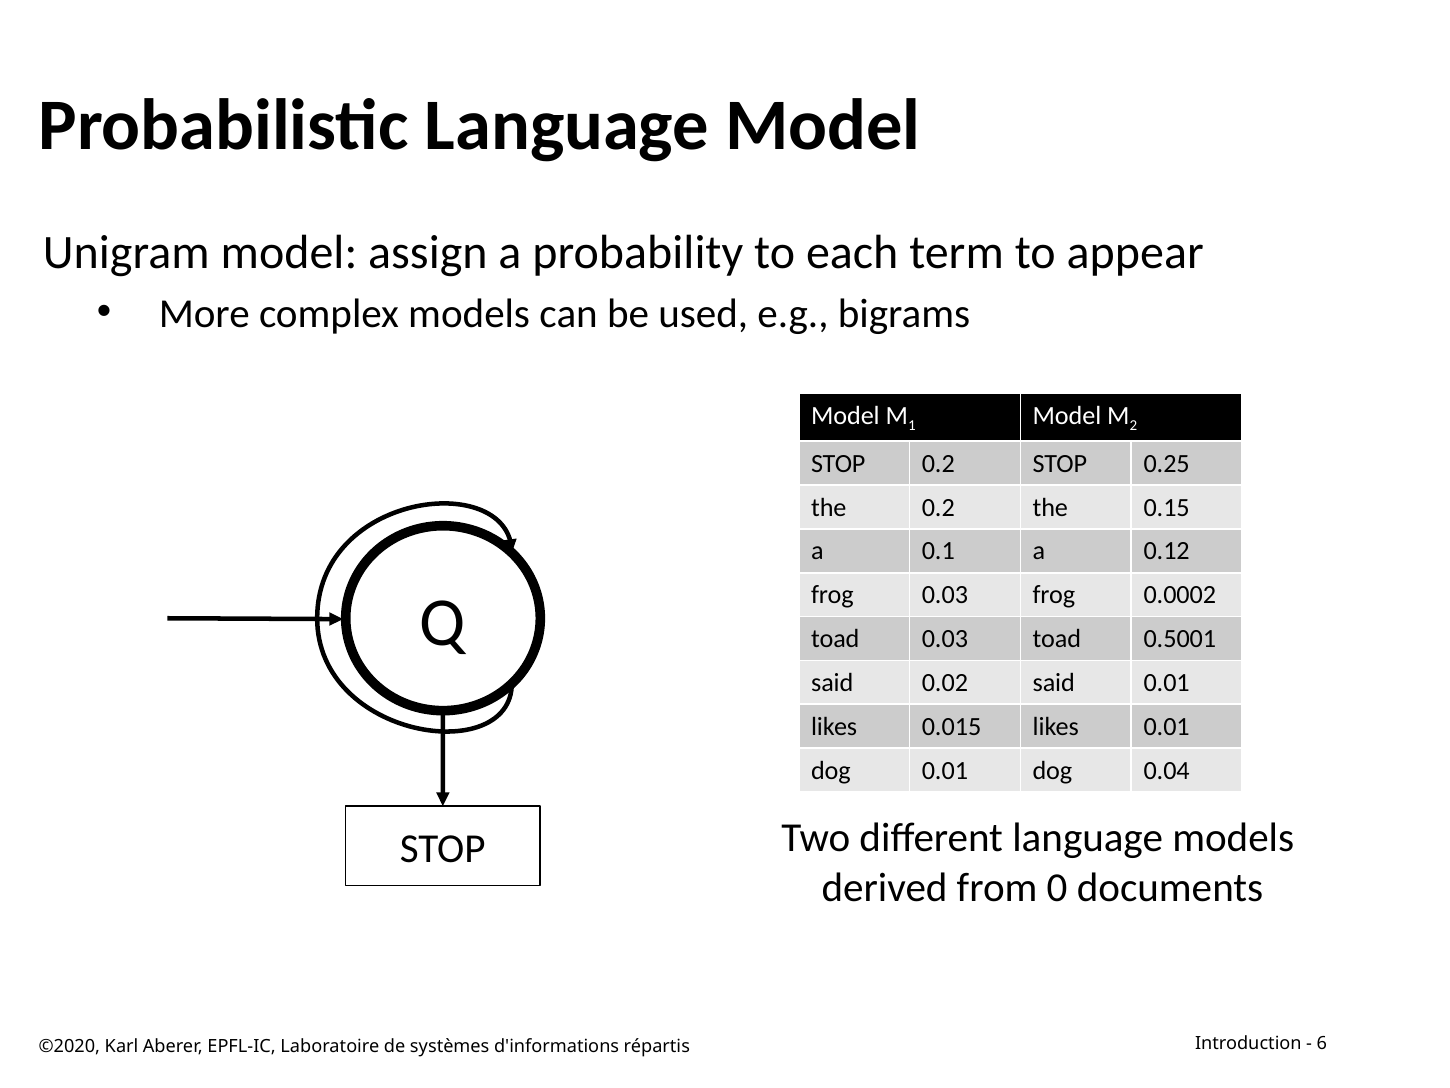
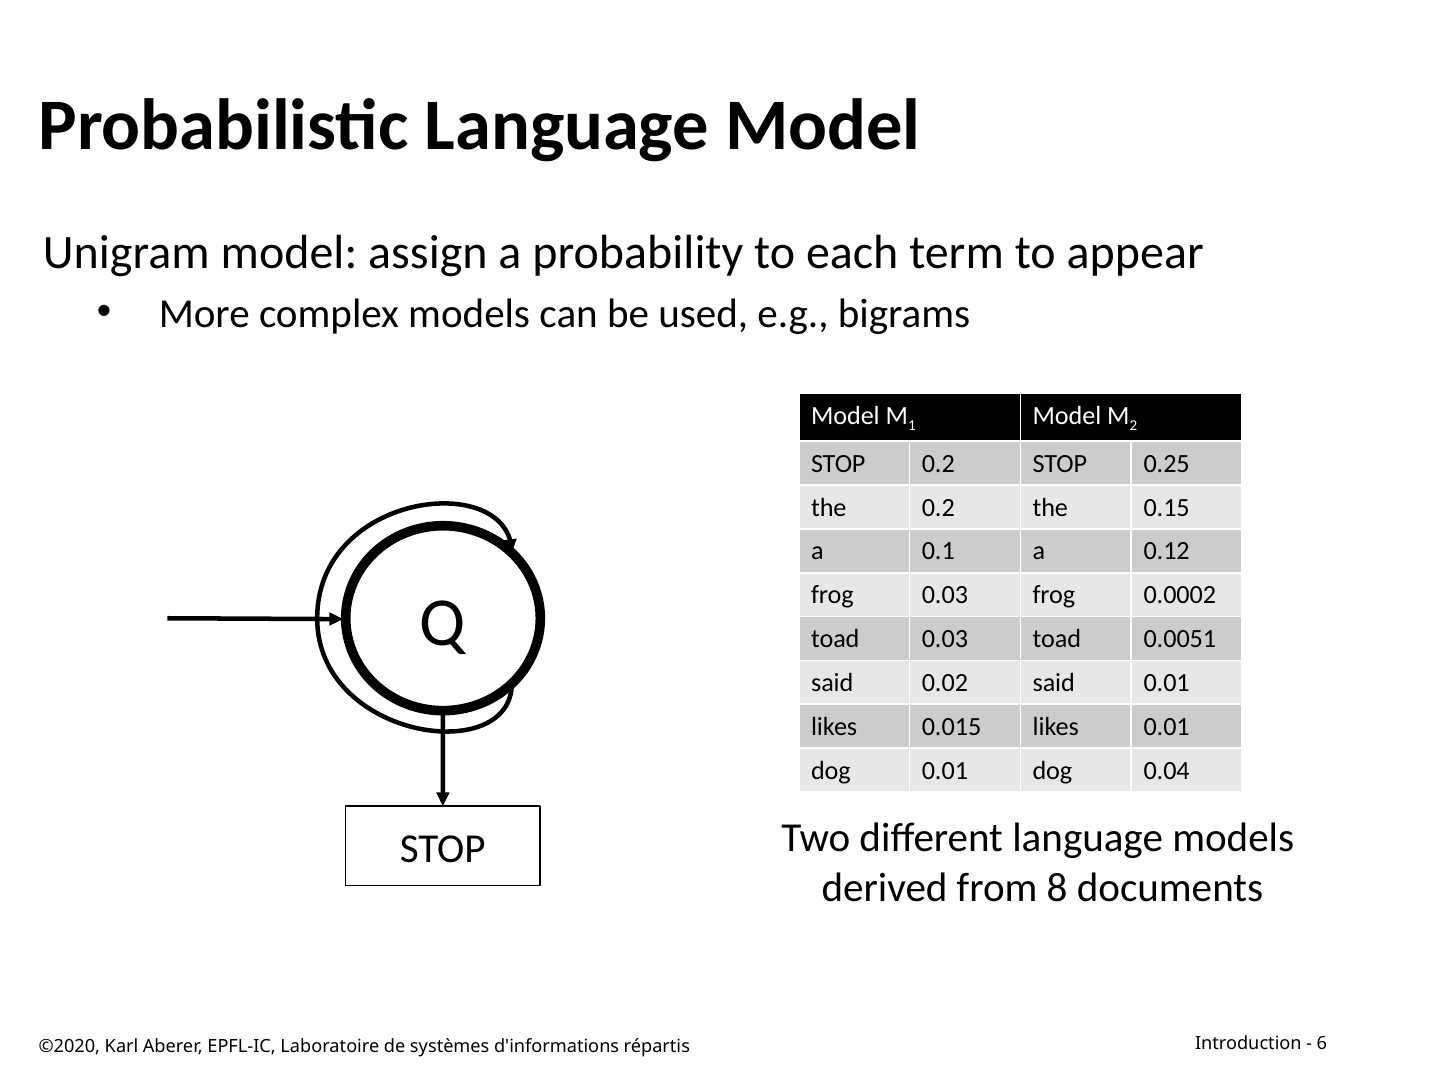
0.5001: 0.5001 -> 0.0051 (1180, 639)
0: 0 -> 8 (1057, 887)
